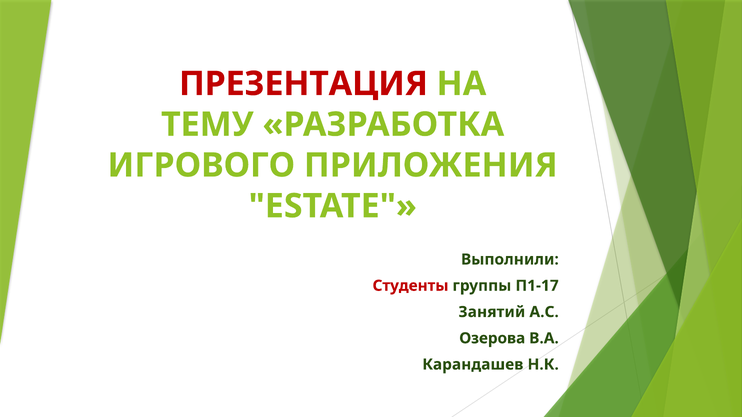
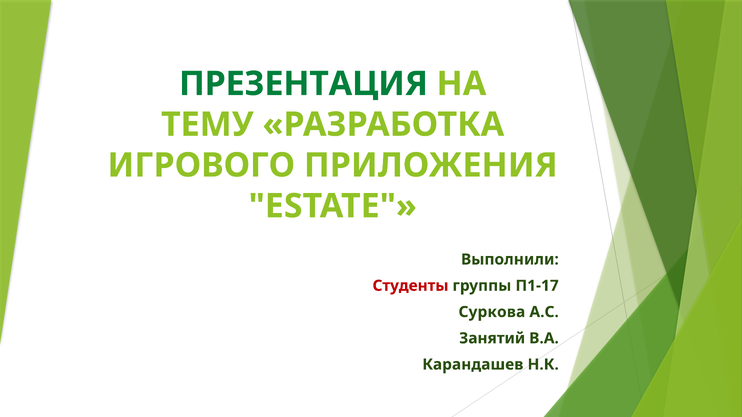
ПРЕЗЕНТАЦИЯ colour: red -> green (303, 84)
Занятий: Занятий -> Суркова (492, 312)
Озерова: Озерова -> Занятий (492, 339)
